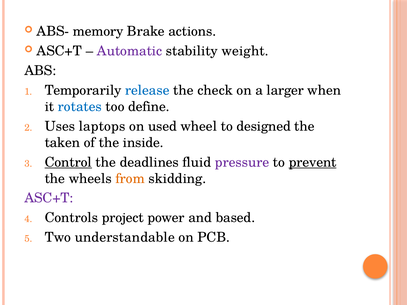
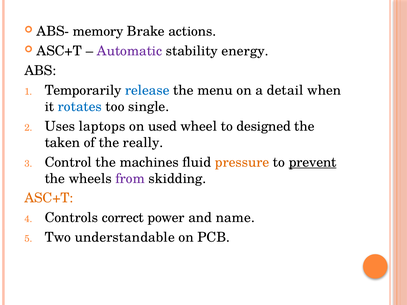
weight: weight -> energy (245, 51)
check: check -> menu (215, 90)
larger: larger -> detail (285, 90)
define: define -> single (149, 107)
inside: inside -> really (143, 143)
Control underline: present -> none (68, 162)
deadlines: deadlines -> machines (149, 162)
pressure colour: purple -> orange (242, 162)
from colour: orange -> purple (130, 179)
ASC+T colour: purple -> orange (49, 198)
project: project -> correct (123, 218)
based: based -> name (235, 218)
